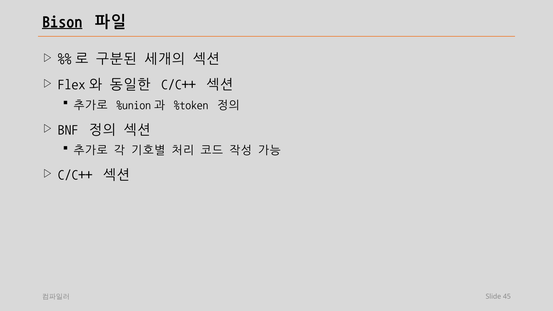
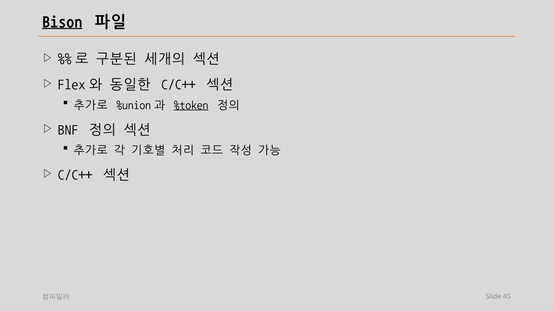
%token underline: none -> present (191, 105)
